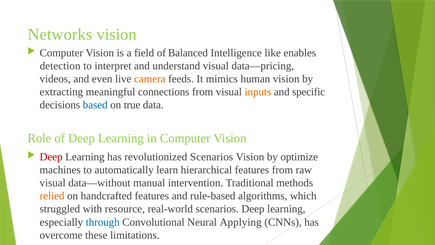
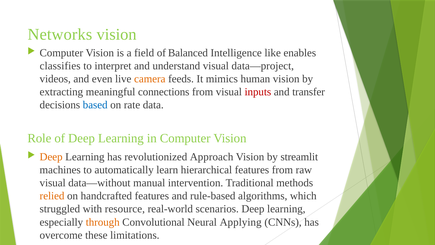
detection: detection -> classifies (60, 66)
data—pricing: data—pricing -> data—project (263, 66)
inputs colour: orange -> red (258, 92)
specific: specific -> transfer (309, 92)
true: true -> rate (132, 105)
Deep colour: red -> orange (51, 157)
revolutionized Scenarios: Scenarios -> Approach (212, 157)
optimize: optimize -> streamlit (299, 157)
through colour: blue -> orange (103, 222)
